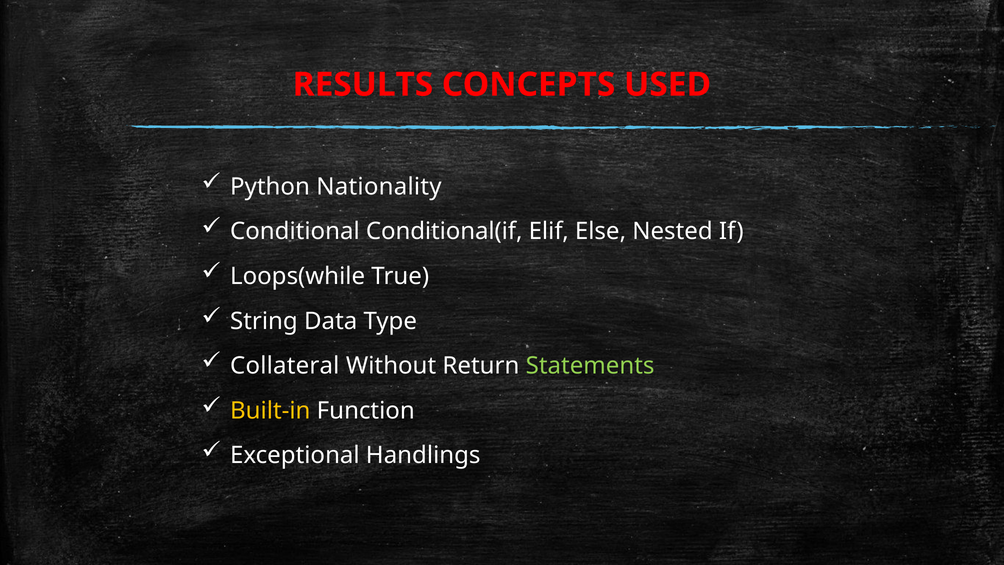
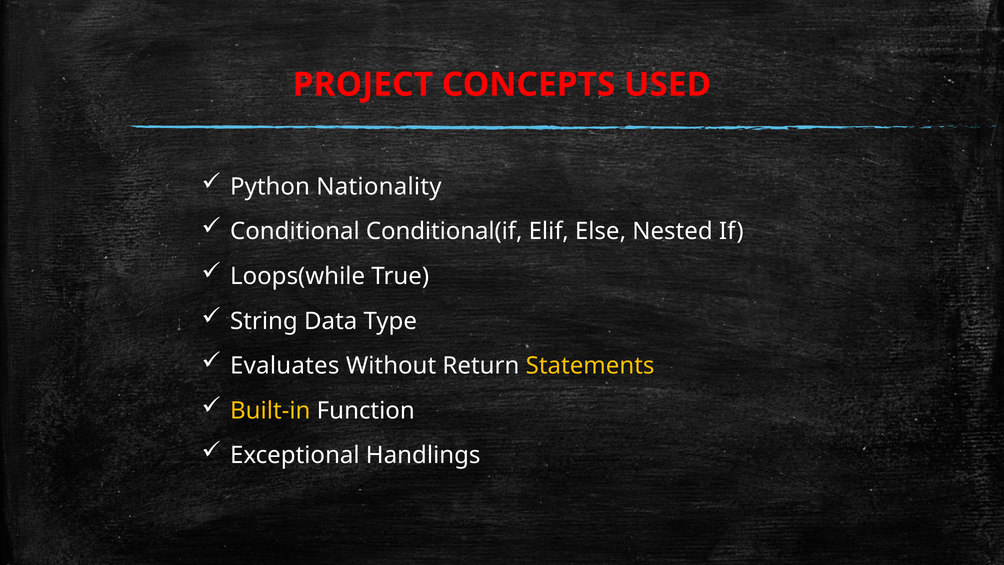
RESULTS: RESULTS -> PROJECT (363, 85)
Collateral: Collateral -> Evaluates (285, 366)
Statements colour: light green -> yellow (590, 366)
